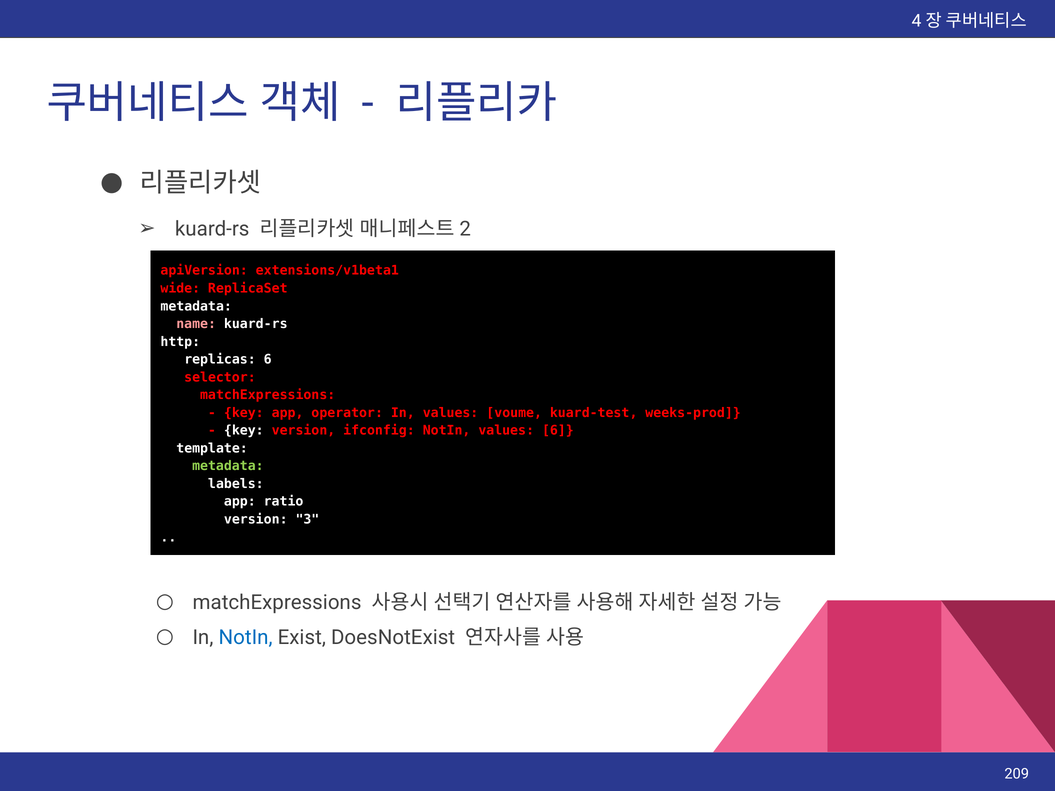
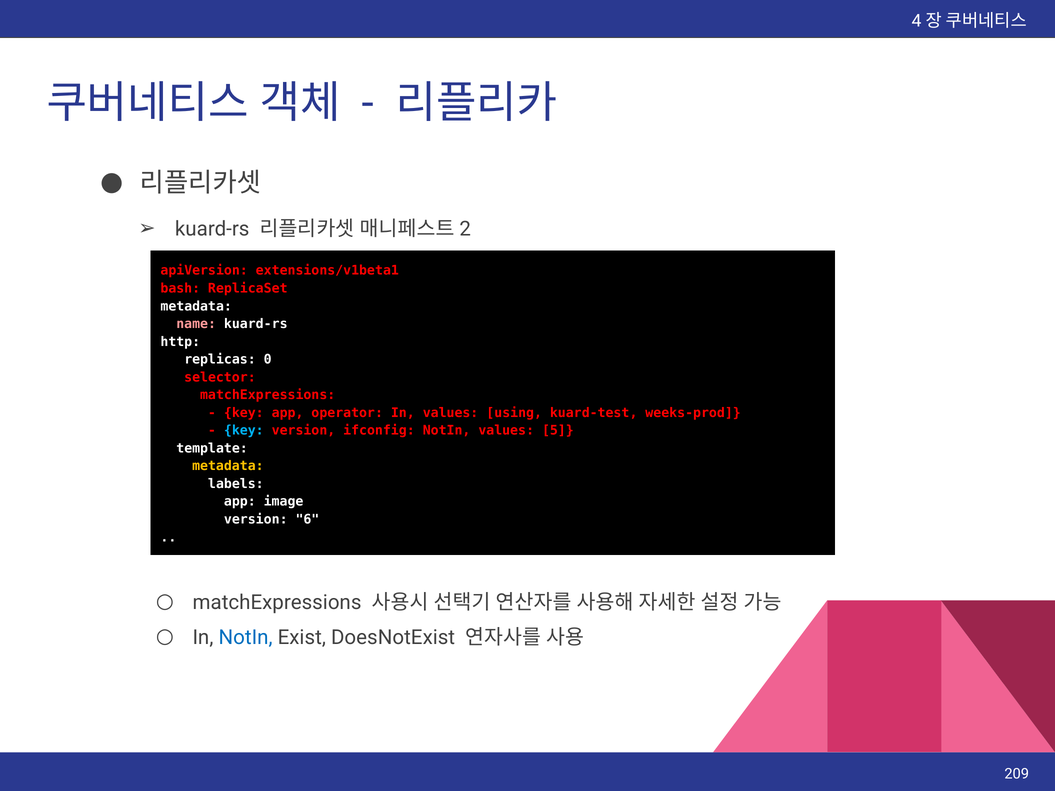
wide: wide -> bash (180, 288)
replicas 6: 6 -> 0 (268, 360)
voume: voume -> using (514, 413)
key colour: white -> light blue (244, 431)
values 6: 6 -> 5 (558, 431)
metadata colour: light green -> yellow (228, 466)
ratio: ratio -> image (284, 502)
3: 3 -> 6 (307, 520)
